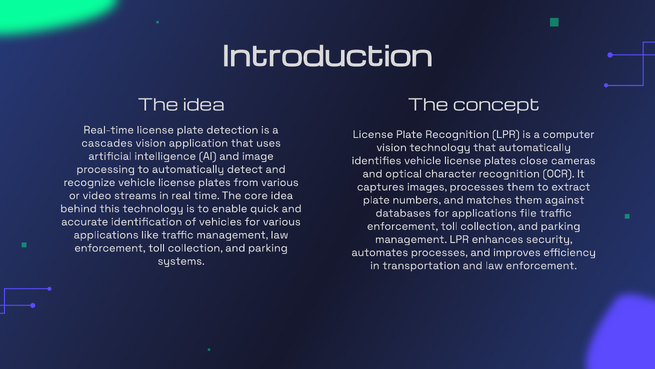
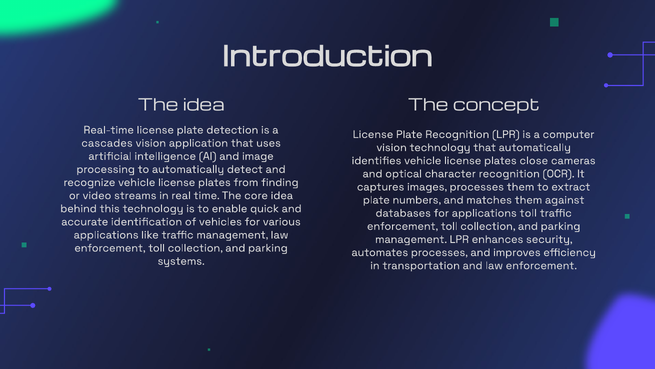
from various: various -> finding (280, 182)
applications file: file -> toll (528, 213)
